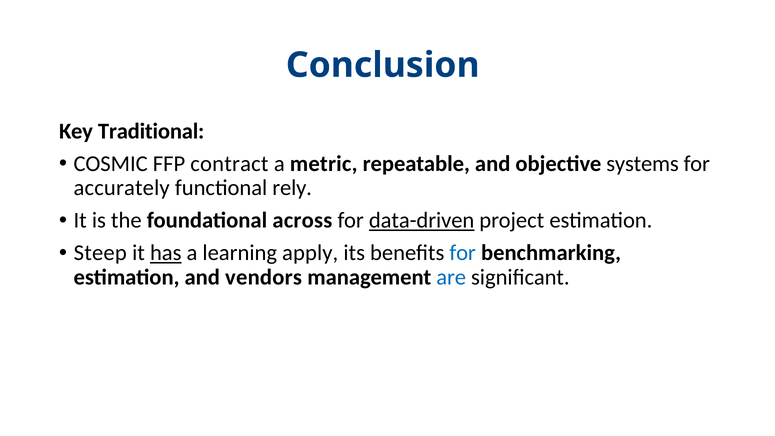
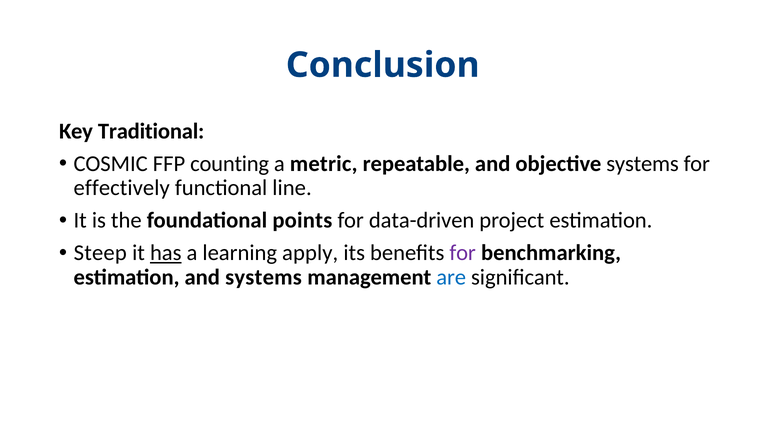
contract: contract -> counting (230, 164)
accurately: accurately -> effectively (122, 188)
rely: rely -> line (292, 188)
across: across -> points (302, 220)
data-driven underline: present -> none (422, 220)
for colour: blue -> purple (463, 253)
and vendors: vendors -> systems (264, 277)
